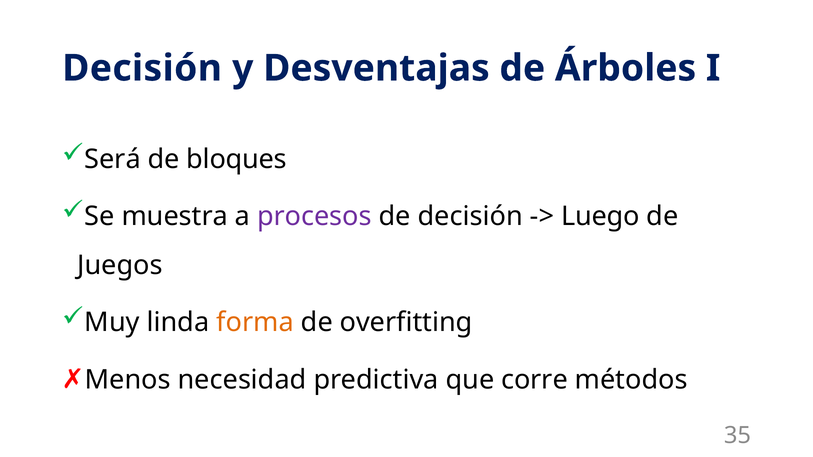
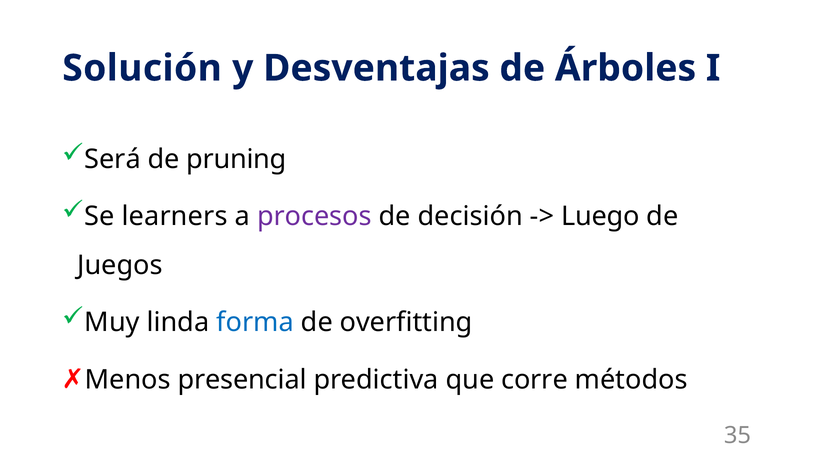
Decisión: Decisión -> Solución (142, 68)
bloques: bloques -> pruning (236, 159)
muestra: muestra -> learners (175, 217)
forma colour: orange -> blue (255, 323)
necesidad: necesidad -> presencial (242, 380)
